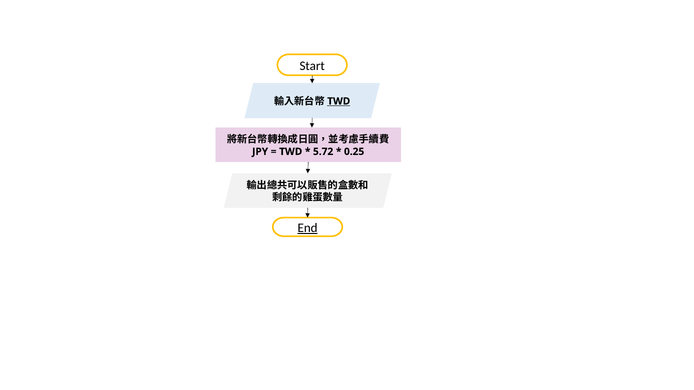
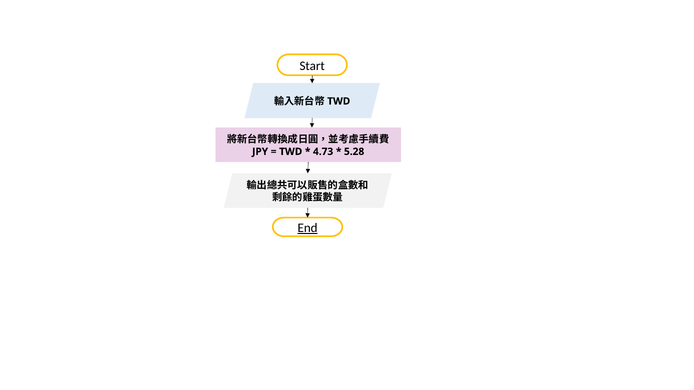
TWD underline: present -> none (339, 101)
5.72: 5.72 -> 4.73 (323, 152)
0.25: 0.25 -> 5.28 (354, 152)
